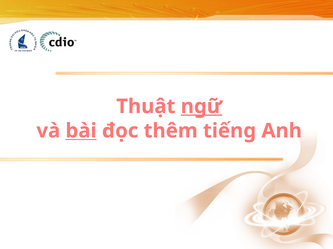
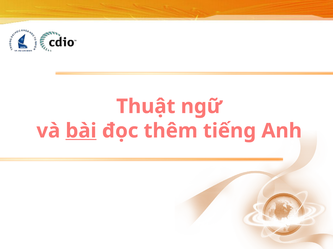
ngữ underline: present -> none (201, 107)
